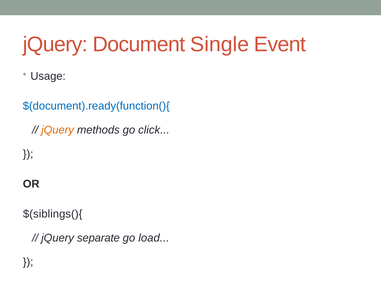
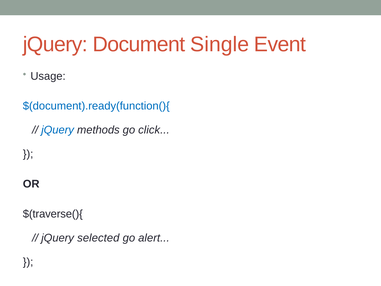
jQuery colour: orange -> blue (58, 130)
$(siblings(){: $(siblings(){ -> $(traverse(){ (53, 214)
separate: separate -> selected (98, 238)
load: load -> alert (154, 238)
